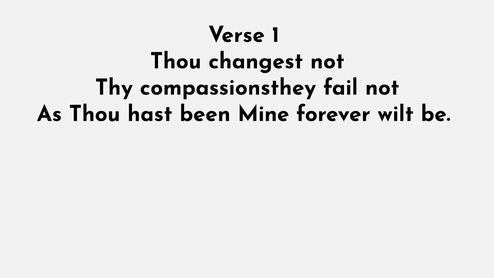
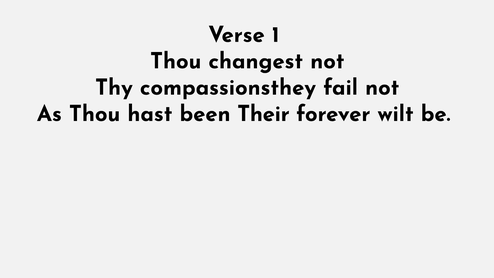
Mine: Mine -> Their (263, 114)
